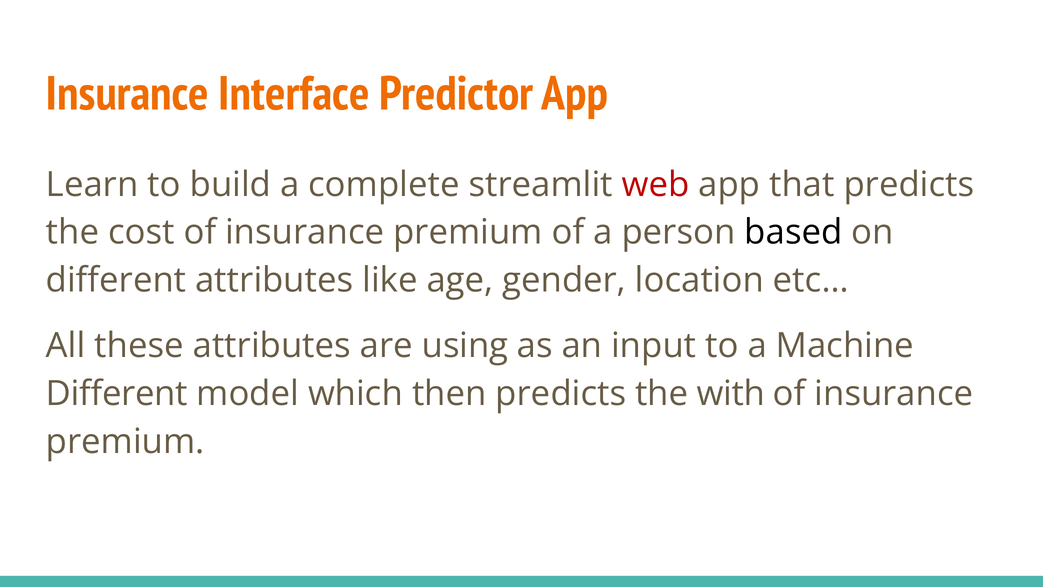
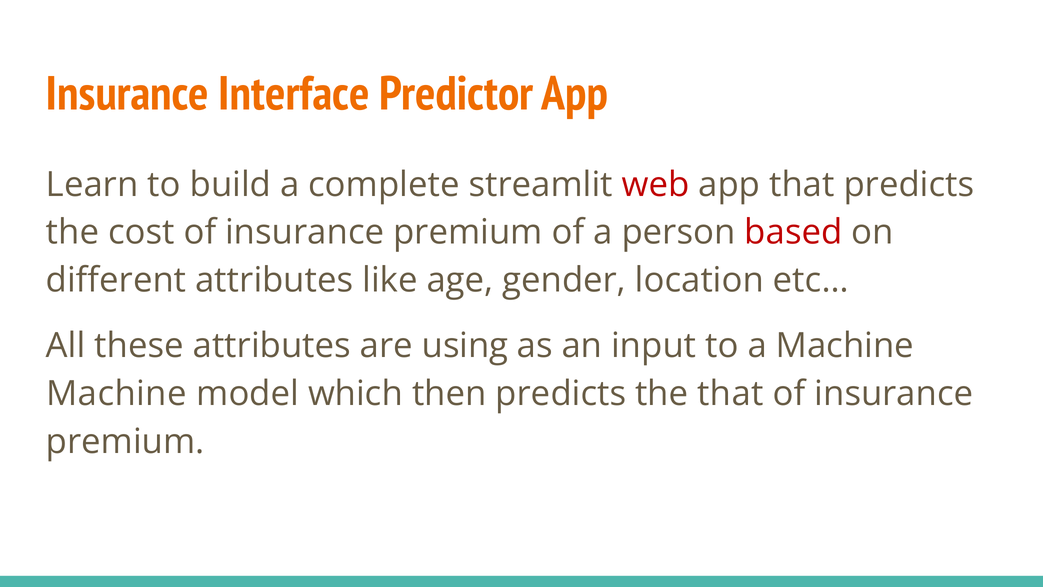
based colour: black -> red (793, 232)
Different: Different -> Machine (116, 394)
the with: with -> that (730, 394)
